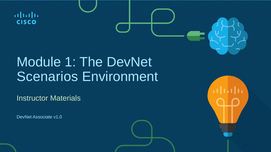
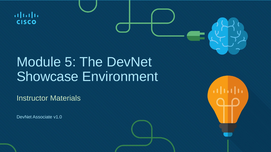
1: 1 -> 5 (70, 62)
Scenarios: Scenarios -> Showcase (48, 77)
